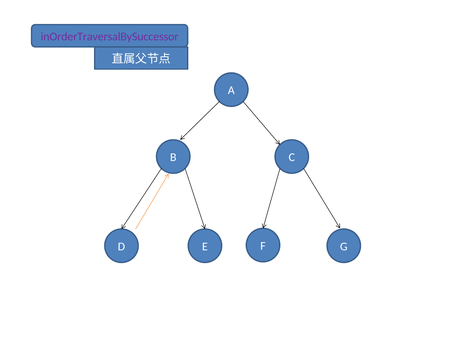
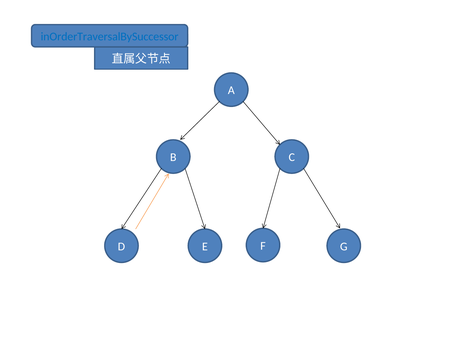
inOrderTraversalBySuccessor colour: purple -> blue (110, 37)
